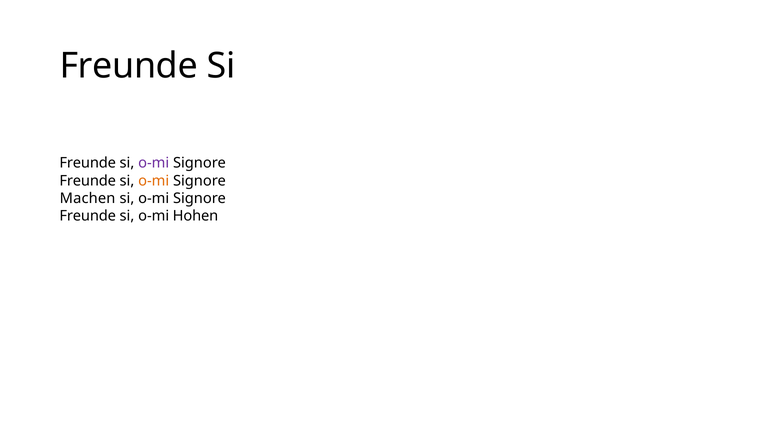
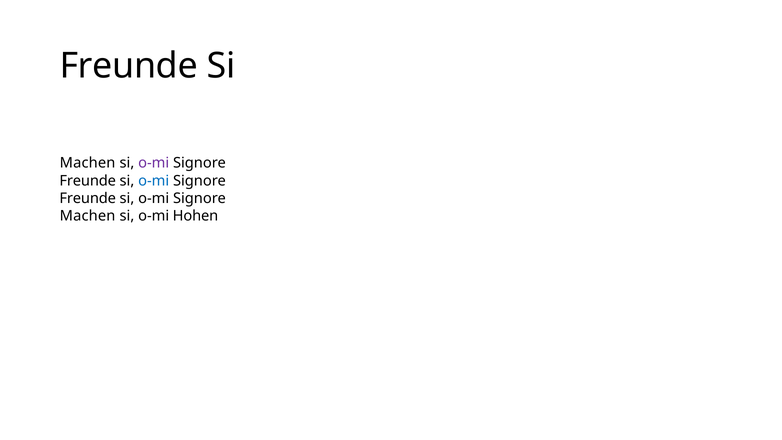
Freunde: Freunde -> Machen (88, 163)
o-mi colour: orange -> blue (154, 181)
Machen: Machen -> Freunde (88, 198)
Freunde: Freunde -> Machen (88, 216)
